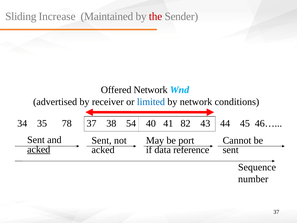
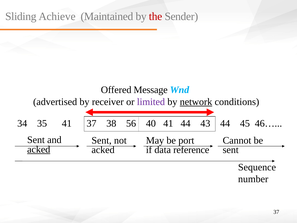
Increase: Increase -> Achieve (57, 16)
Offered Network: Network -> Message (151, 90)
limited colour: blue -> purple (151, 102)
network underline: none -> present (196, 102)
35 78: 78 -> 41 (67, 123)
54: 54 -> 56 (131, 123)
41 82: 82 -> 44 (186, 123)
